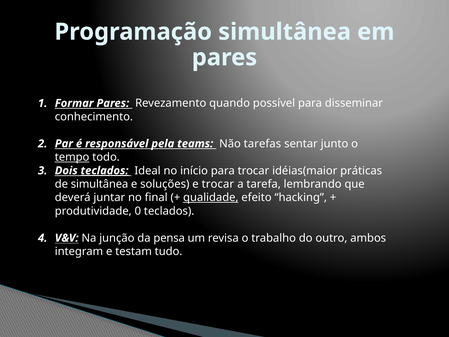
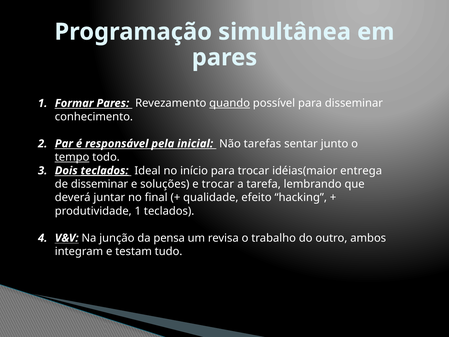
quando underline: none -> present (230, 103)
teams: teams -> inicial (195, 144)
práticas: práticas -> entrega (361, 171)
de simultânea: simultânea -> disseminar (100, 184)
qualidade underline: present -> none (211, 197)
produtividade 0: 0 -> 1 (138, 211)
